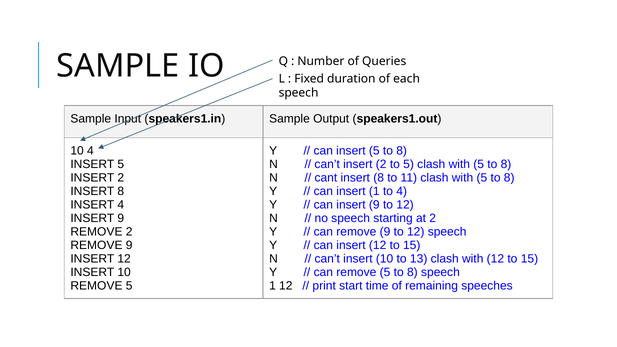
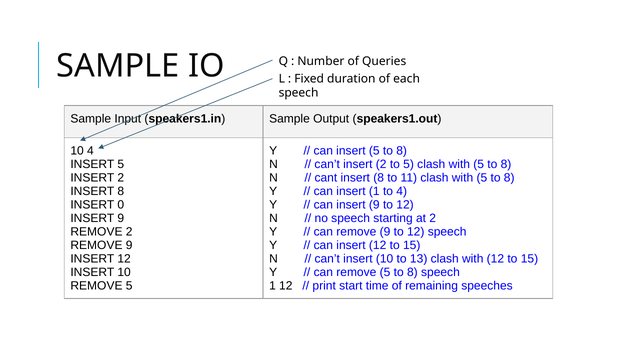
INSERT 4: 4 -> 0 (121, 205)
